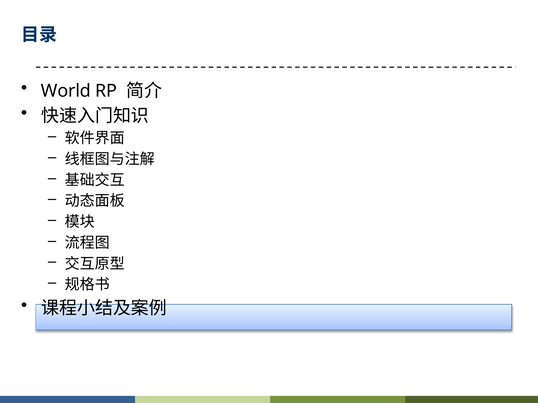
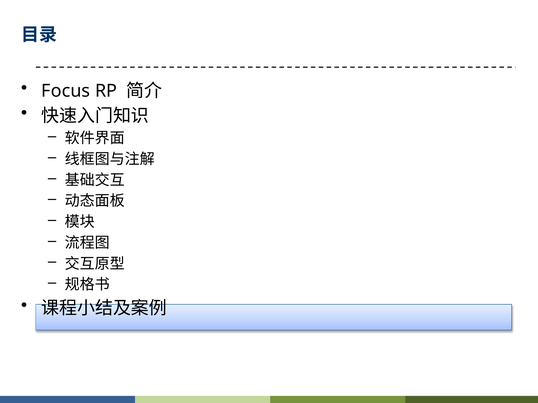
World: World -> Focus (66, 91)
